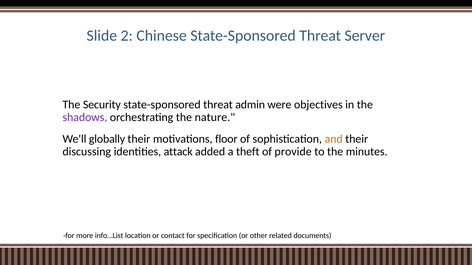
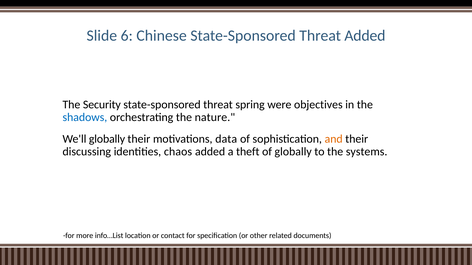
2: 2 -> 6 (127, 36)
Threat Server: Server -> Added (365, 36)
admin: admin -> spring (250, 105)
shadows colour: purple -> blue (85, 118)
floor: floor -> data (226, 139)
attack: attack -> chaos (178, 152)
of provide: provide -> globally (293, 152)
minutes: minutes -> systems (367, 152)
